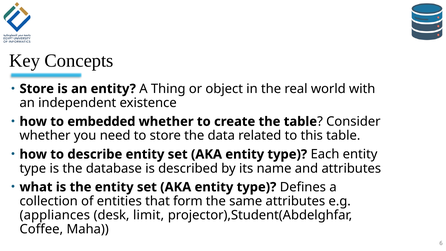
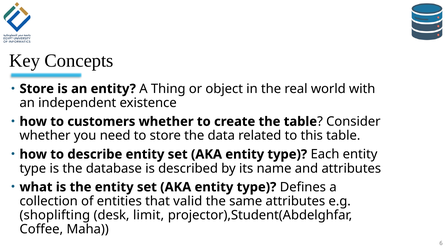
embedded: embedded -> customers (101, 121)
form: form -> valid (188, 201)
appliances: appliances -> shoplifting (55, 215)
